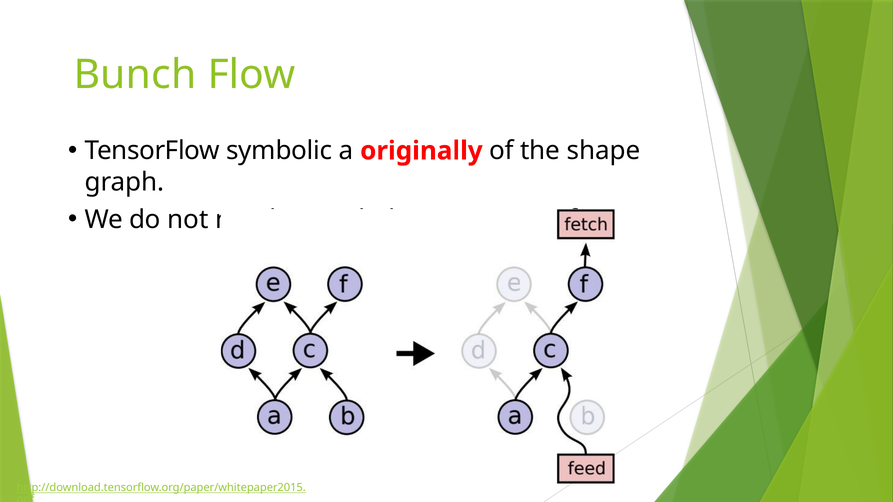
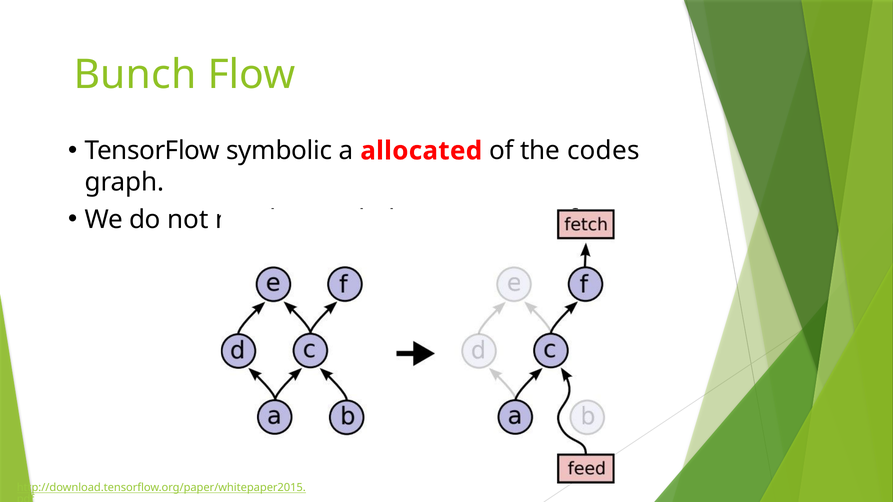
originally: originally -> allocated (421, 151)
shape: shape -> codes (603, 151)
